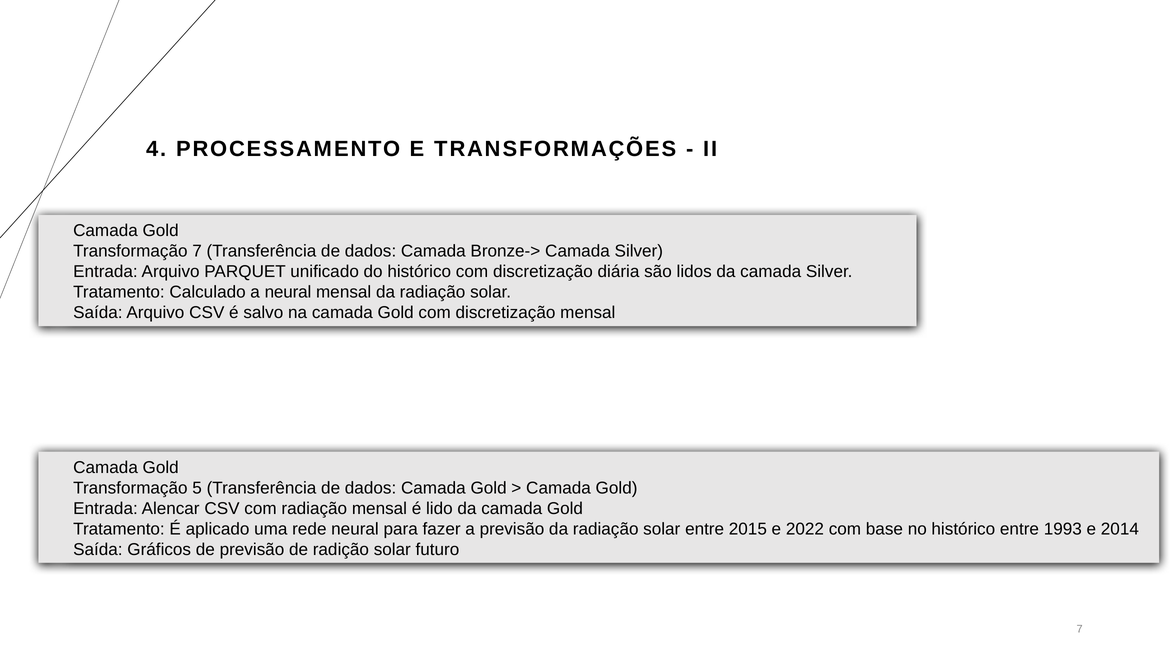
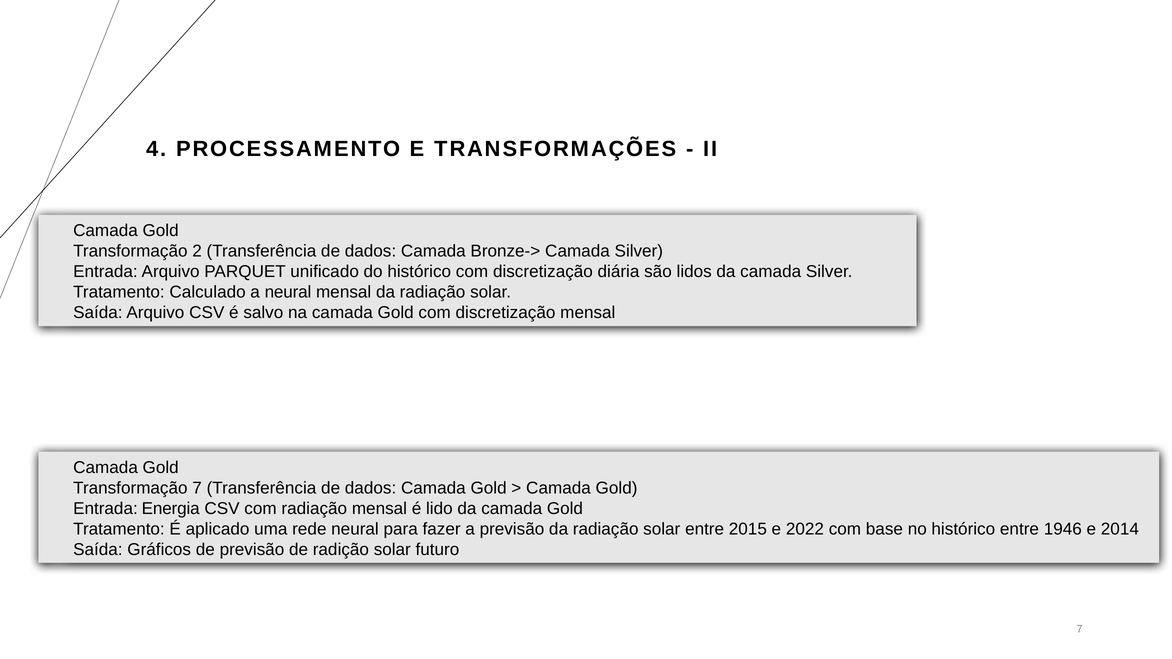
Transformação 7: 7 -> 2 (197, 251)
Transformação 5: 5 -> 7 (197, 488)
Alencar: Alencar -> Energia (171, 509)
1993: 1993 -> 1946 (1063, 529)
